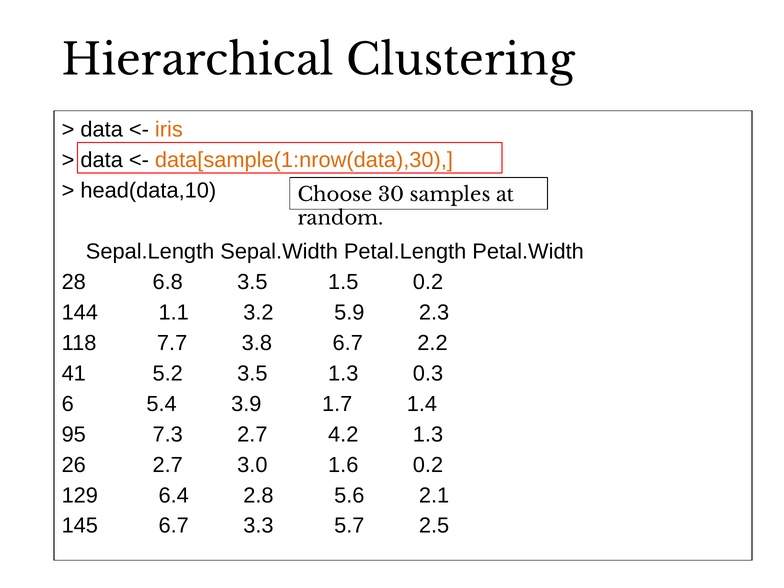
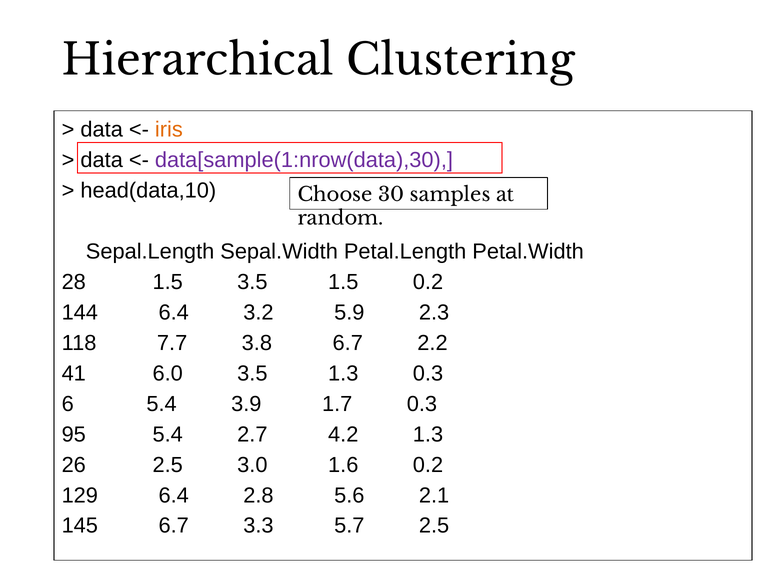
data[sample(1:nrow(data),30 colour: orange -> purple (304, 160)
28 6.8: 6.8 -> 1.5 (168, 282)
144 1.1: 1.1 -> 6.4 (174, 312)
5.2: 5.2 -> 6.0 (168, 373)
1.7 1.4: 1.4 -> 0.3 (422, 404)
95 7.3: 7.3 -> 5.4 (168, 434)
26 2.7: 2.7 -> 2.5 (168, 465)
